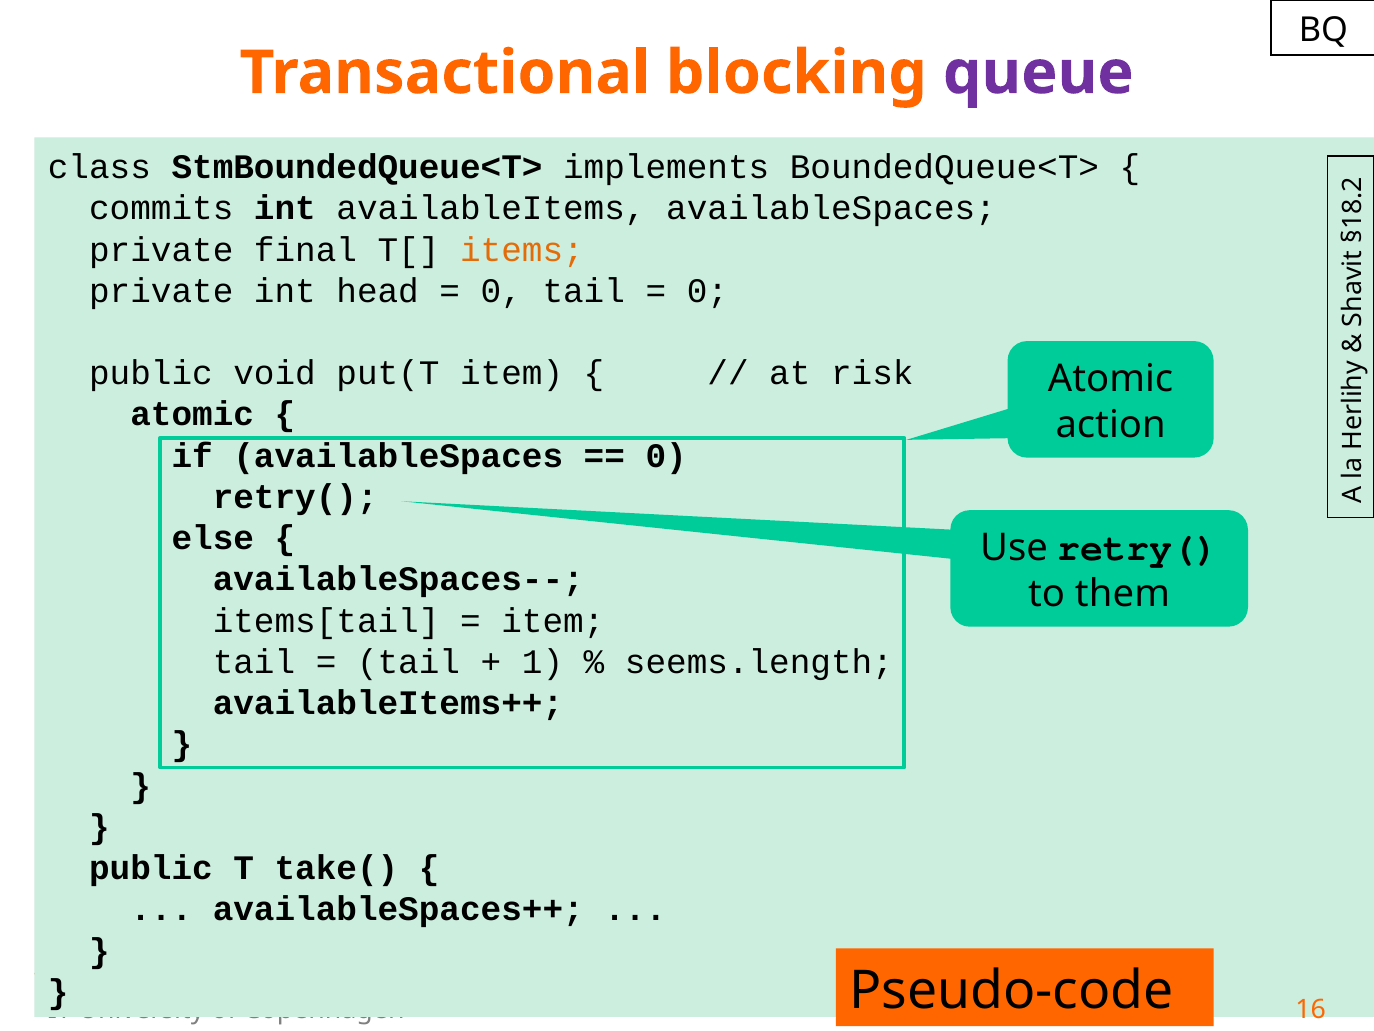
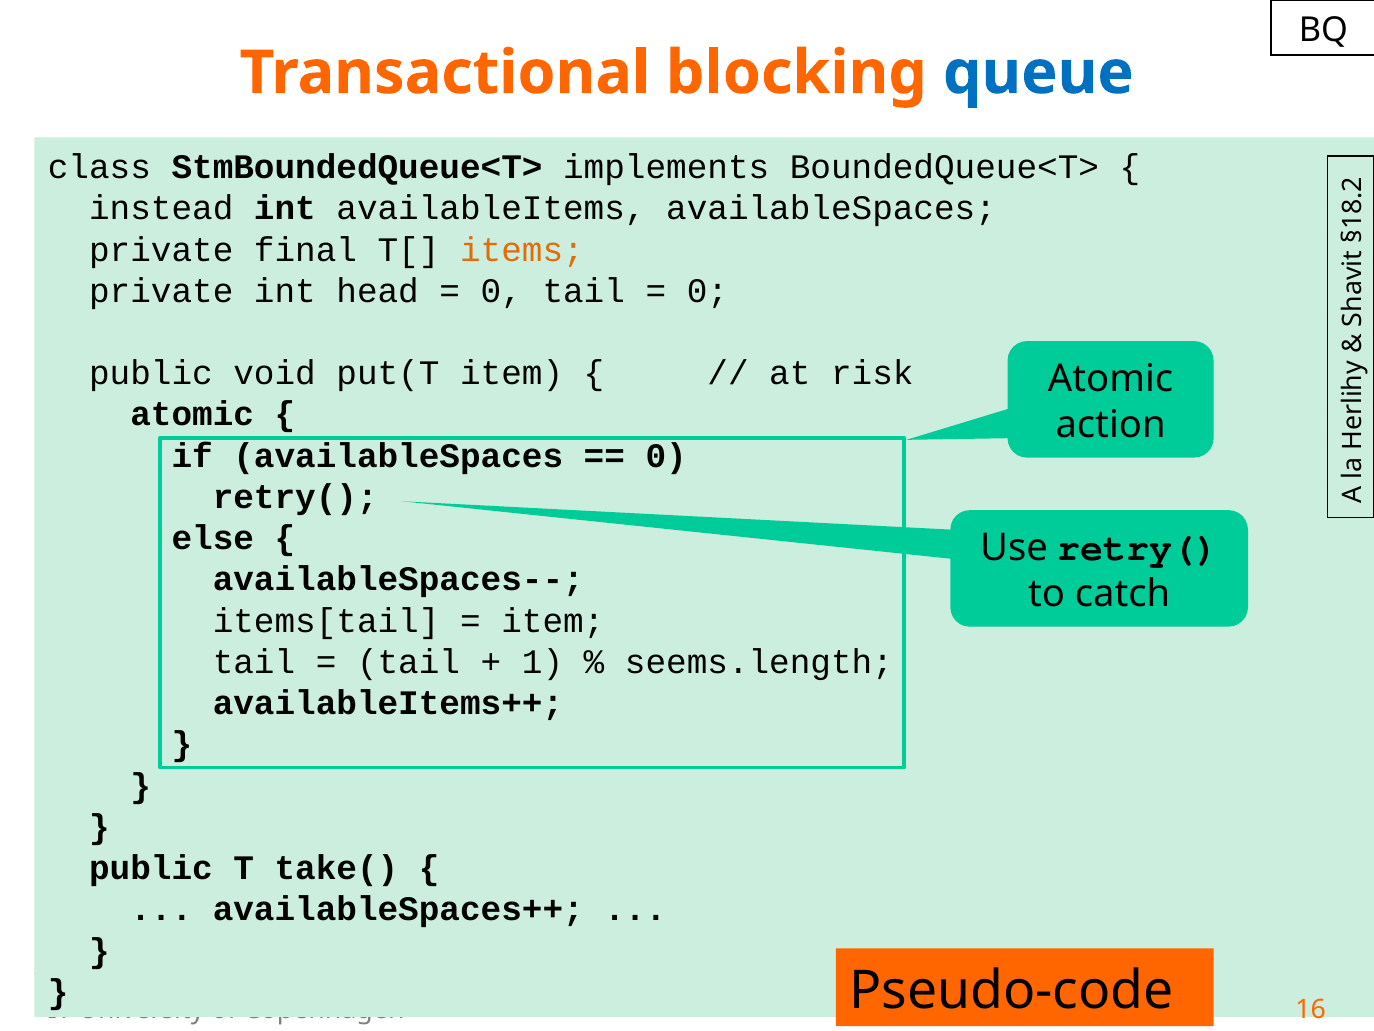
queue colour: purple -> blue (1038, 73)
commits: commits -> instead (161, 208)
them: them -> catch (1123, 594)
